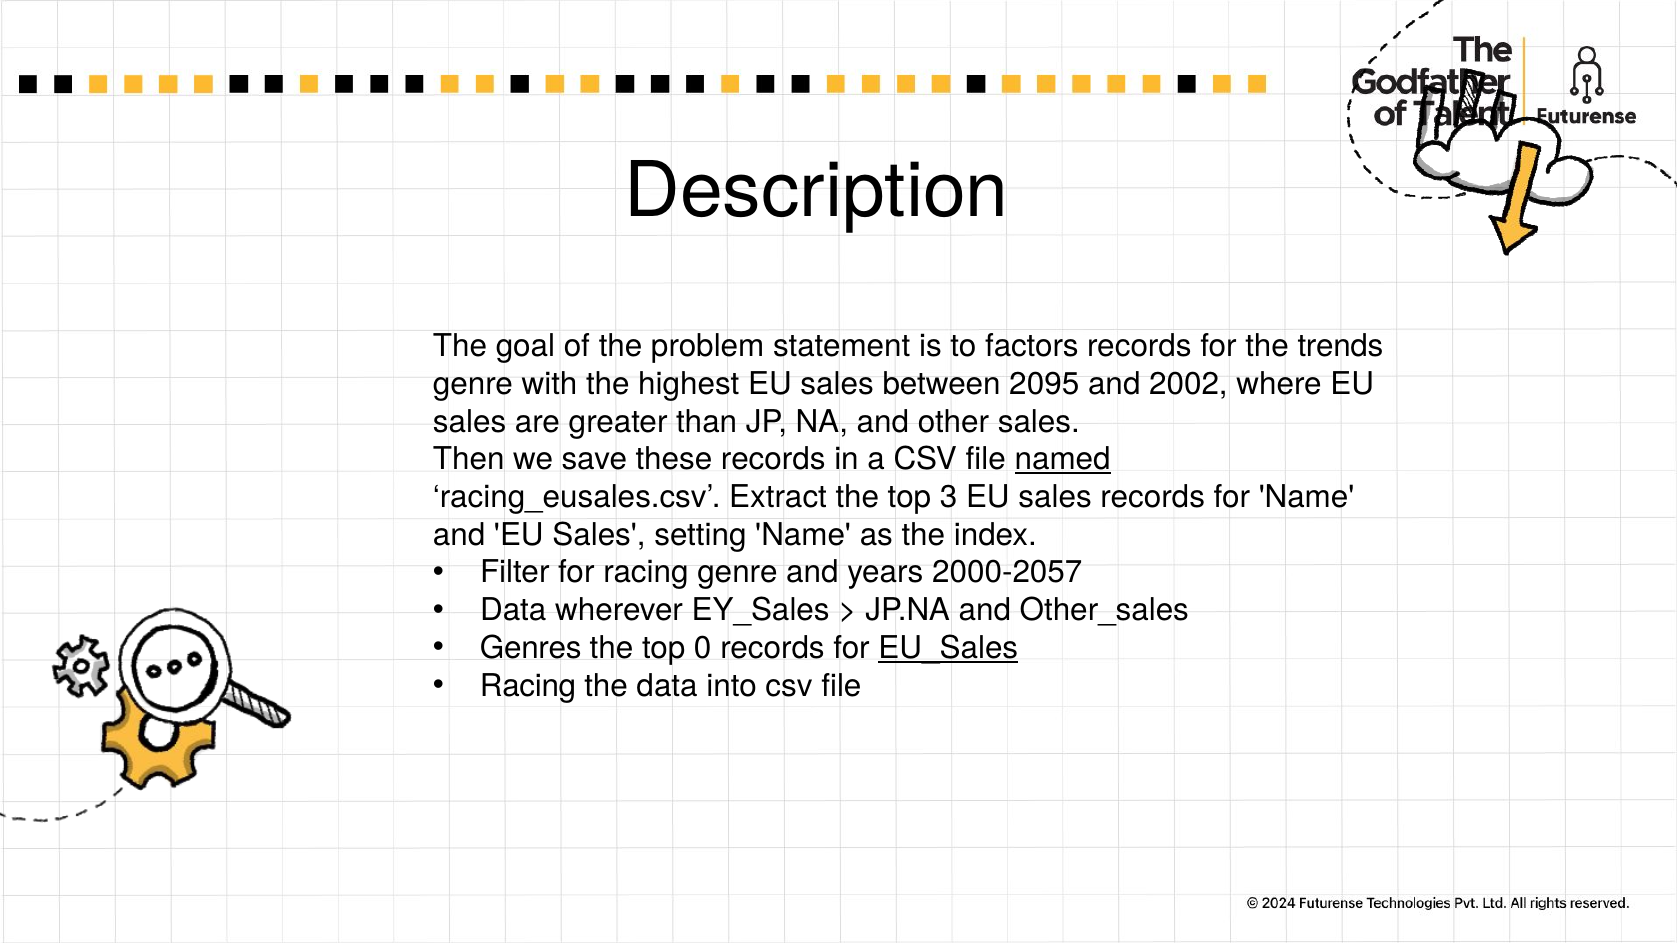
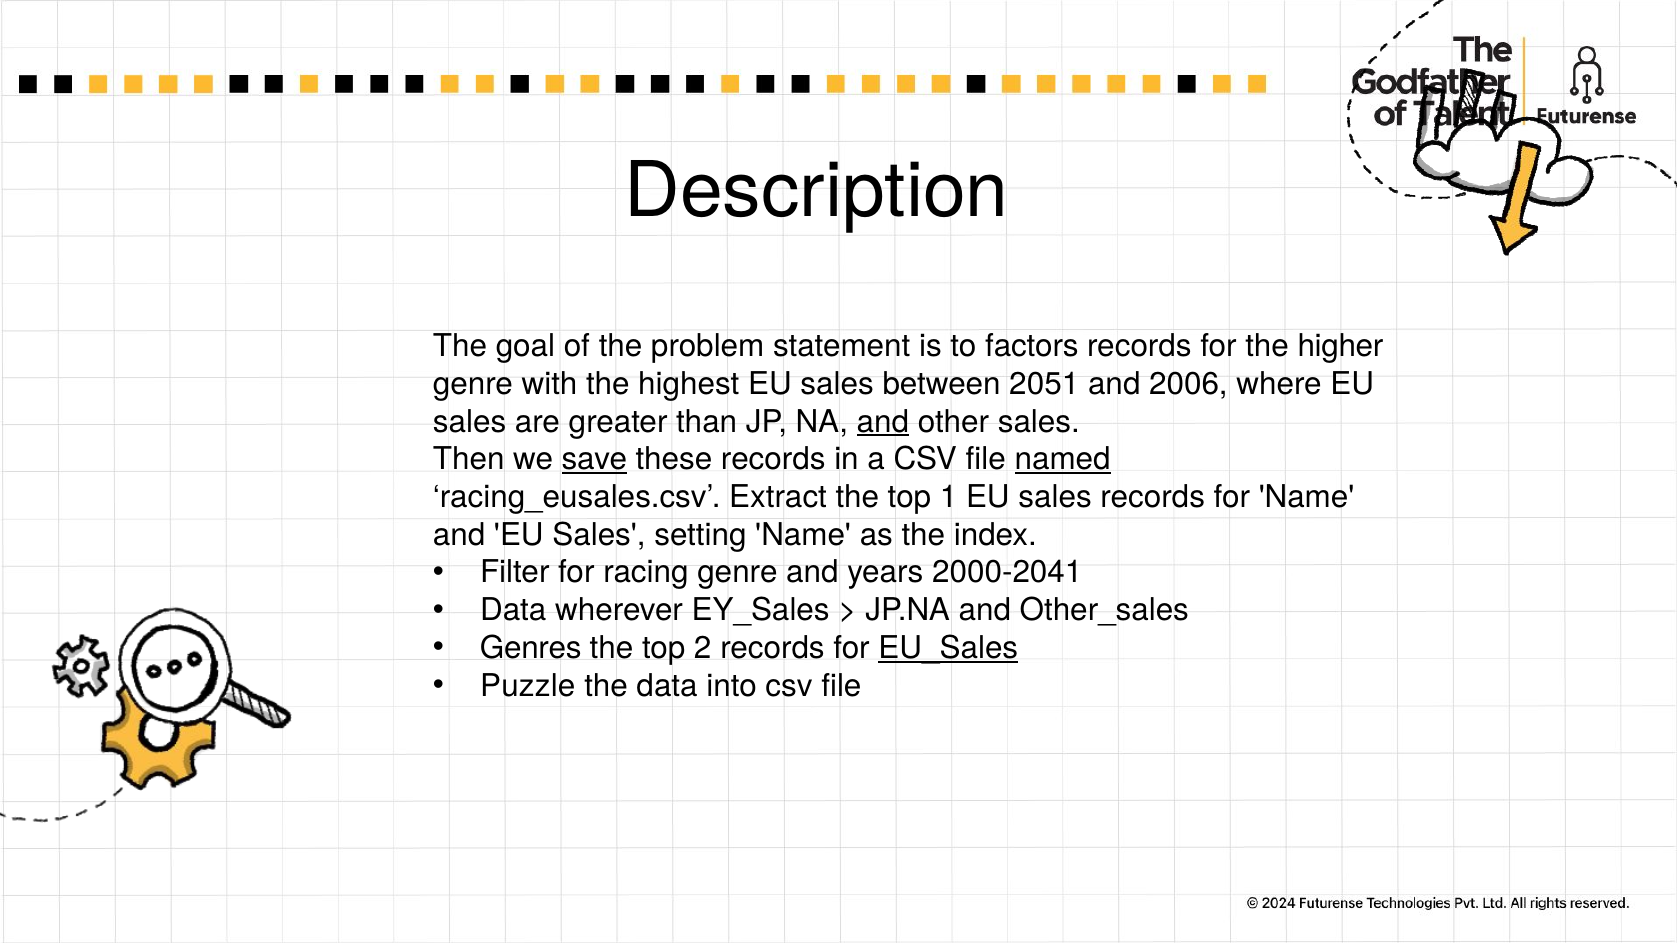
trends: trends -> higher (1340, 346)
2095: 2095 -> 2051 (1044, 384)
2002: 2002 -> 2006 (1188, 384)
and underline: none -> present (883, 422)
save underline: none -> present (594, 460)
3: 3 -> 1 (949, 497)
2000-2057: 2000-2057 -> 2000-2041 (1007, 573)
0: 0 -> 2 (703, 648)
Racing: Racing -> Puzzle (528, 686)
